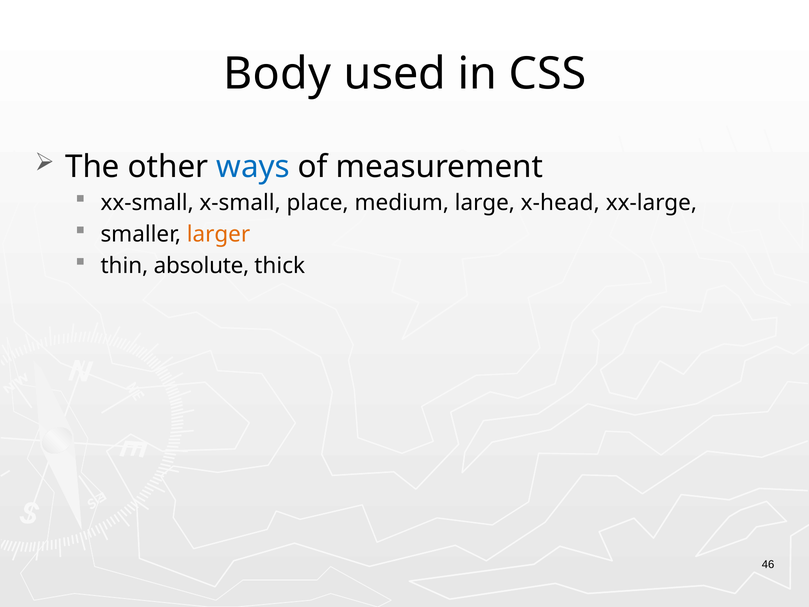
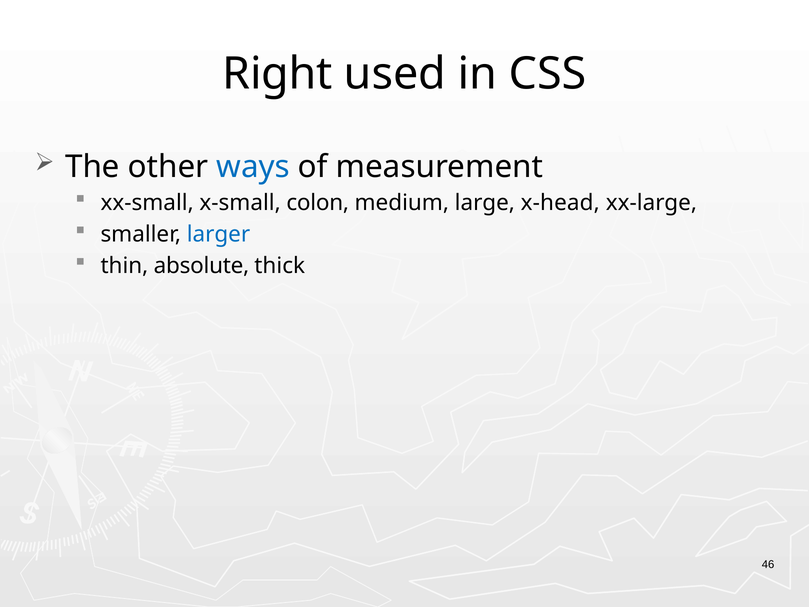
Body: Body -> Right (278, 74)
place: place -> colon (318, 203)
larger colour: orange -> blue (218, 234)
